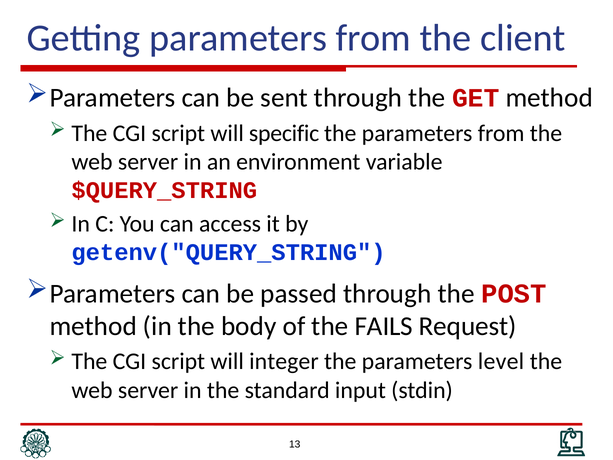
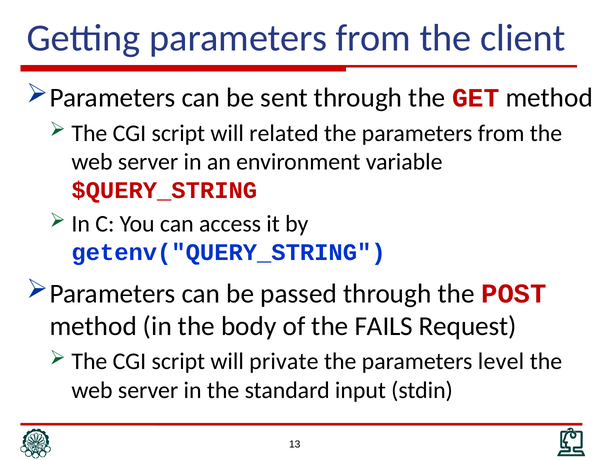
specific: specific -> related (284, 133)
integer: integer -> private (284, 361)
